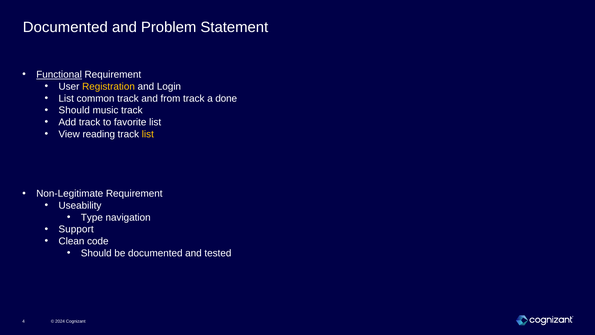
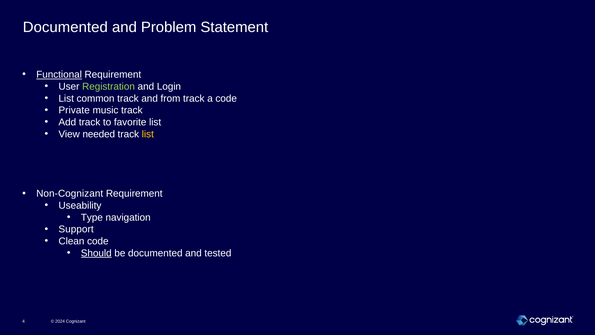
Registration colour: yellow -> light green (108, 86)
a done: done -> code (226, 98)
Should: Should -> Private (74, 110)
reading: reading -> needed (99, 134)
Non-Legitimate: Non-Legitimate -> Non-Cognizant (70, 193)
Should underline: none -> present (96, 253)
